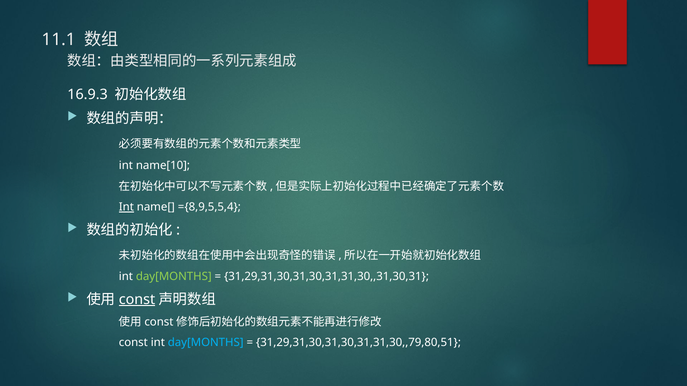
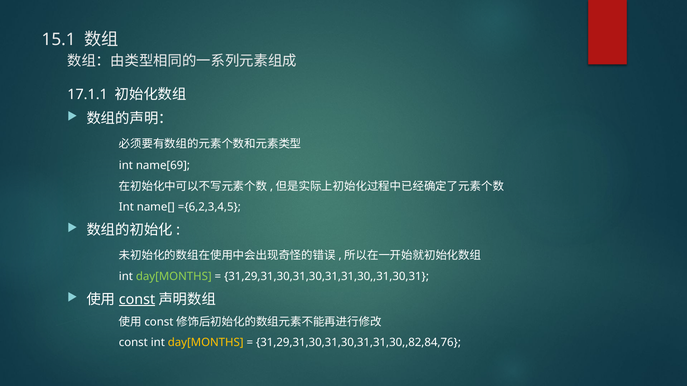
11.1: 11.1 -> 15.1 (59, 40)
16.9.3: 16.9.3 -> 17.1.1 (88, 95)
name[10: name[10 -> name[69 (163, 166)
Int underline: present -> none (126, 207)
={8,9,5,5,4: ={8,9,5,5,4 -> ={6,2,3,4,5 (209, 207)
day[MONTHS colour: light blue -> yellow (206, 343)
31,29,31,30,31,30,31,31,30,,79,80,51: 31,29,31,30,31,30,31,31,30,,79,80,51 -> 31,29,31,30,31,30,31,31,30,,82,84,76 (358, 343)
